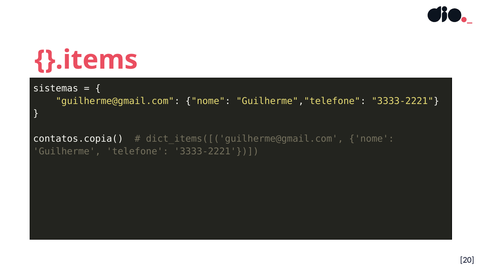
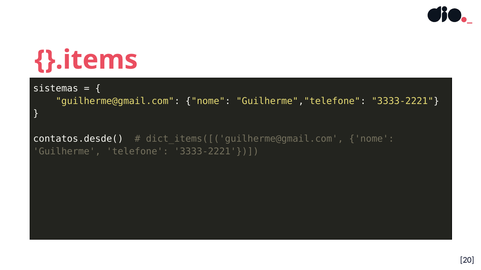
contatos.copia(: contatos.copia( -> contatos.desde( (78, 139)
